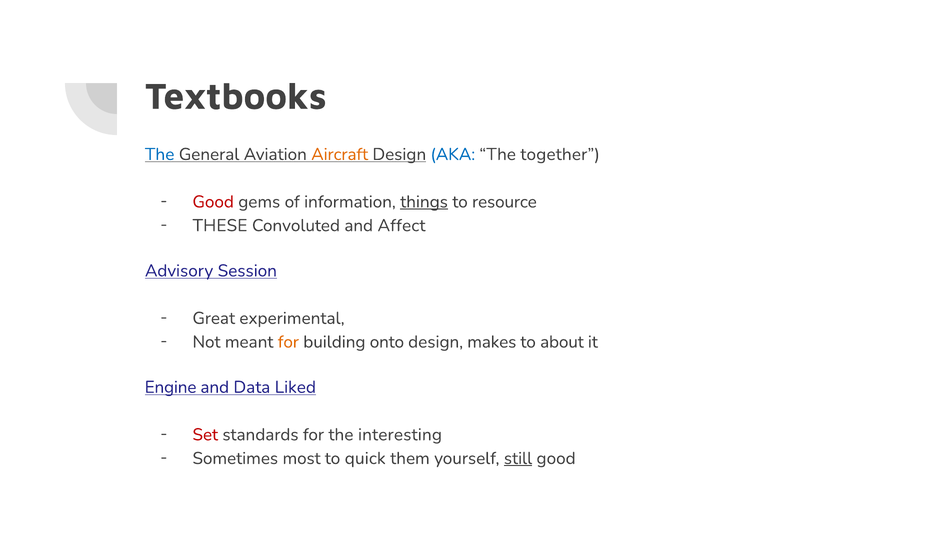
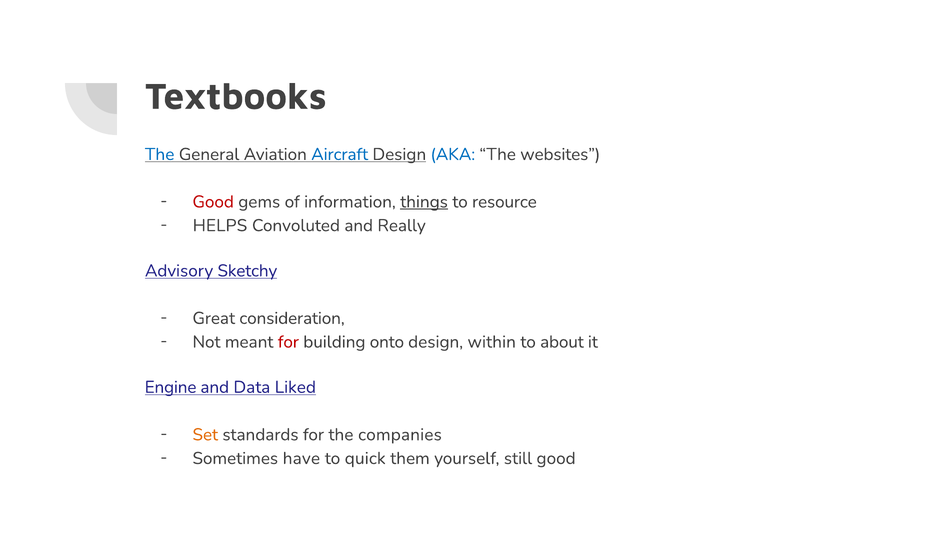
Aircraft colour: orange -> blue (340, 154)
together: together -> websites (560, 154)
THESE: THESE -> HELPS (220, 225)
Affect: Affect -> Really (402, 225)
Session: Session -> Sketchy (247, 270)
experimental: experimental -> consideration (292, 318)
for colour: orange -> red (288, 342)
makes: makes -> within (492, 342)
Set colour: red -> orange (205, 434)
interesting: interesting -> companies (400, 434)
most: most -> have (301, 458)
still underline: present -> none (518, 458)
